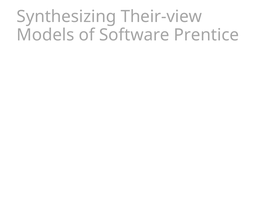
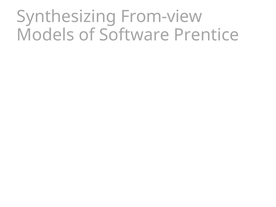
Their-view: Their-view -> From-view (161, 17)
